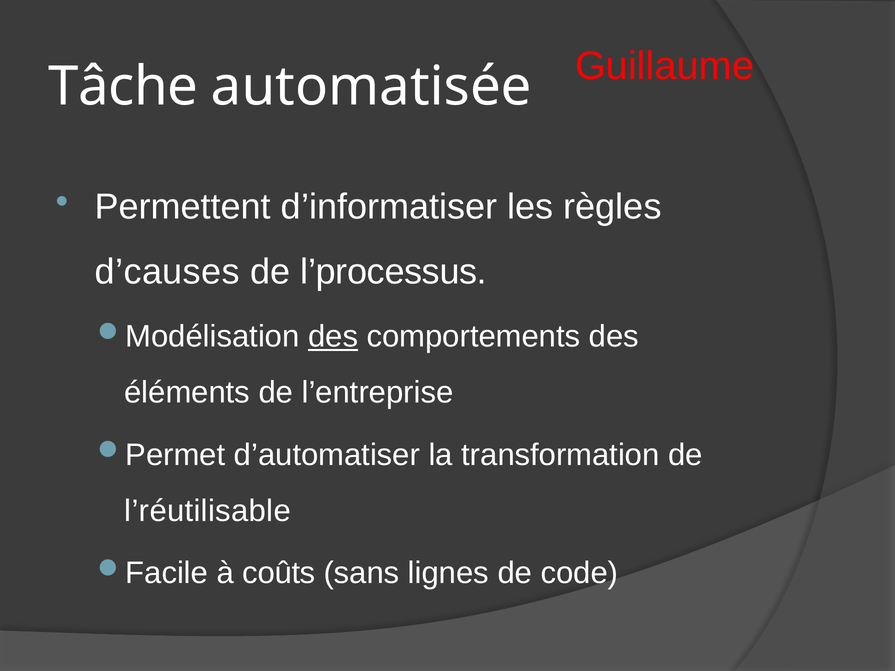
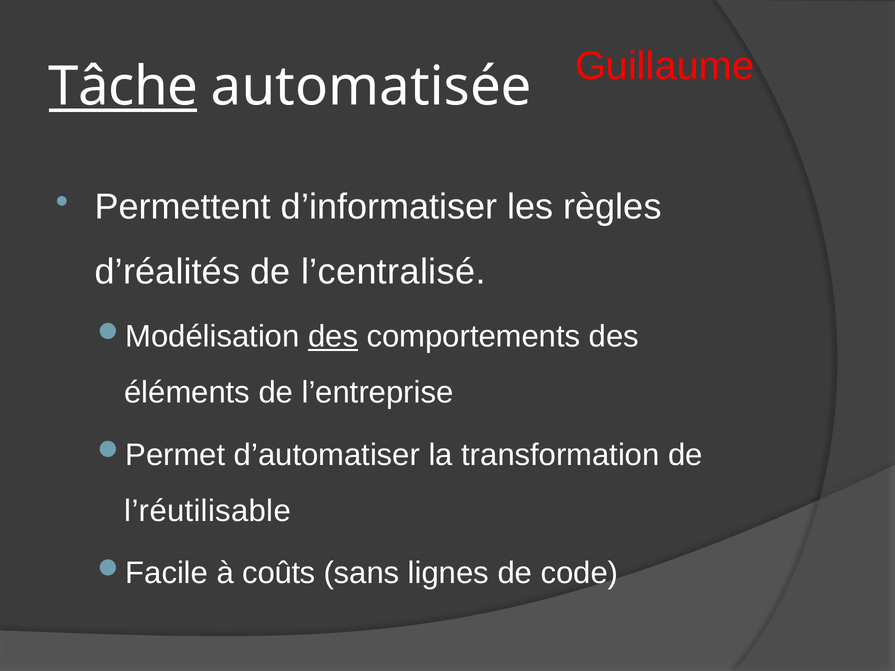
Tâche underline: none -> present (123, 87)
d’causes: d’causes -> d’réalités (167, 272)
l’processus: l’processus -> l’centralisé (393, 272)
